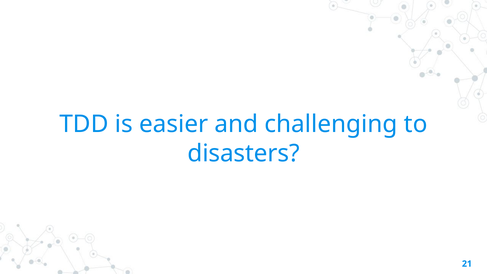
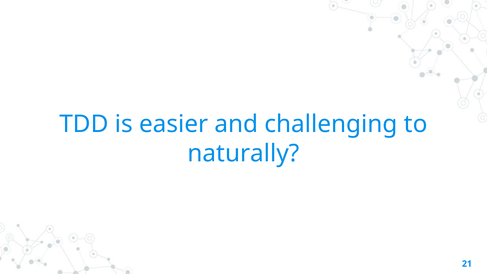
disasters: disasters -> naturally (243, 153)
